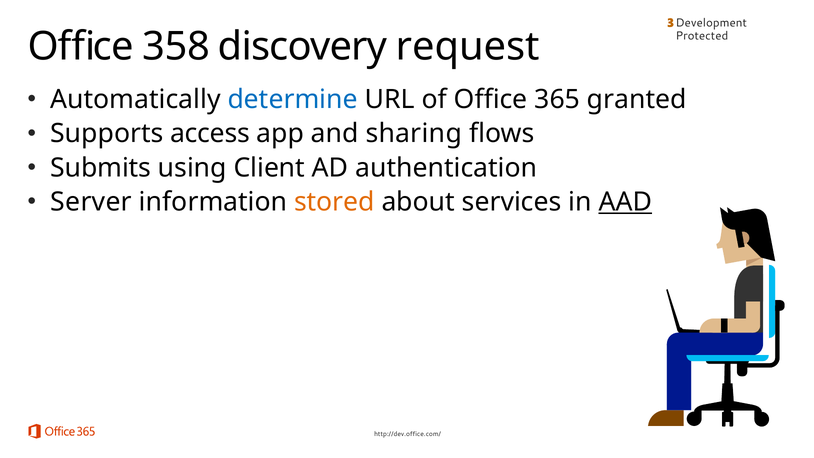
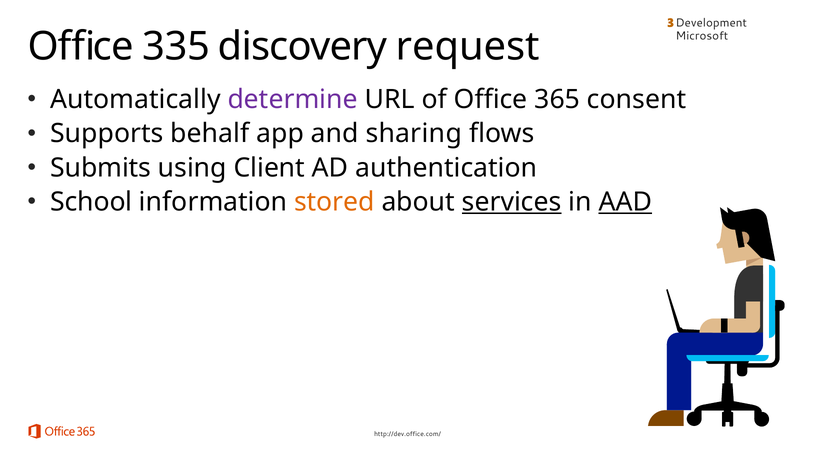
Protected: Protected -> Microsoft (702, 36)
358: 358 -> 335 (176, 47)
determine colour: blue -> purple (293, 100)
granted: granted -> consent (637, 100)
access: access -> behalf (210, 134)
Server: Server -> School (91, 202)
services underline: none -> present (512, 202)
